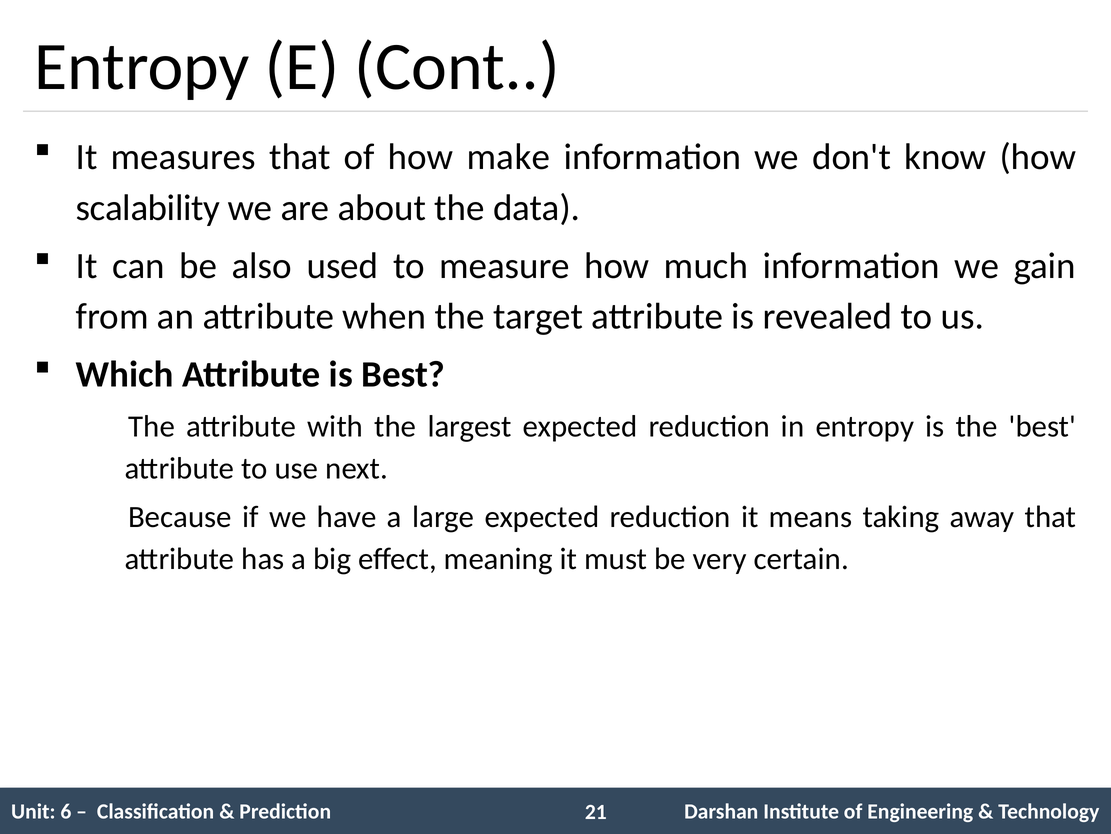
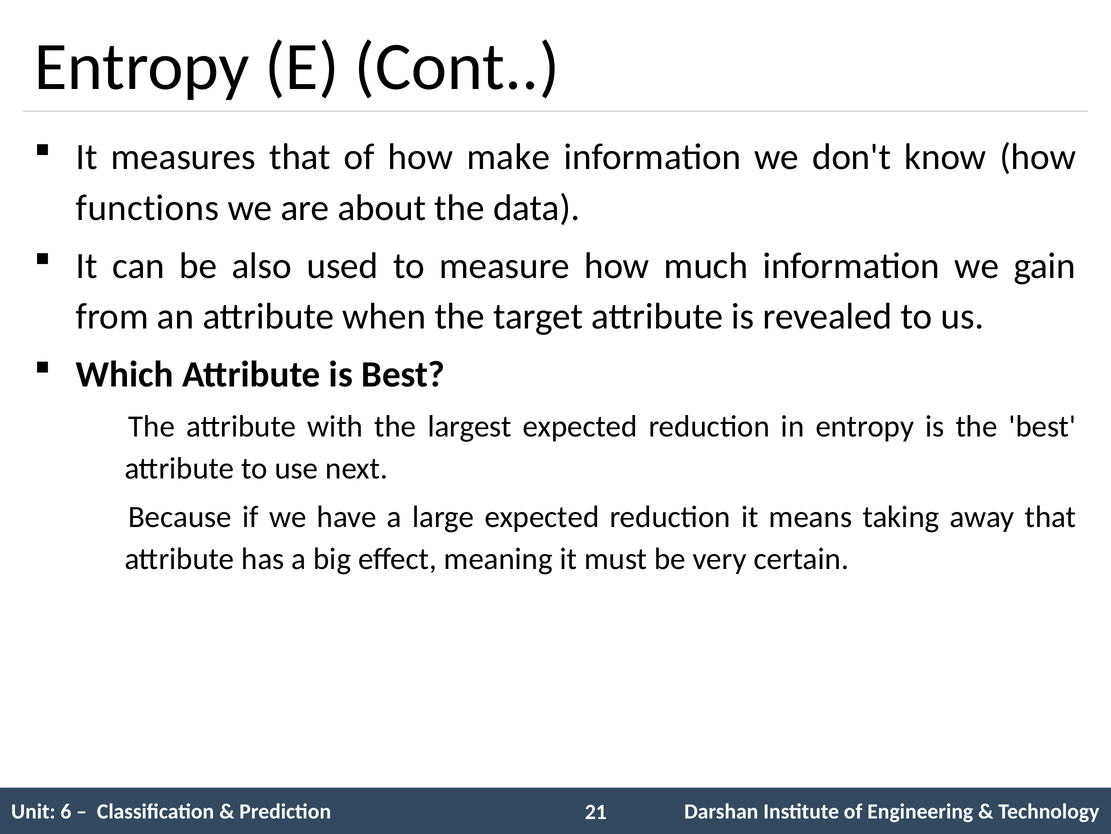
scalability: scalability -> functions (147, 208)
